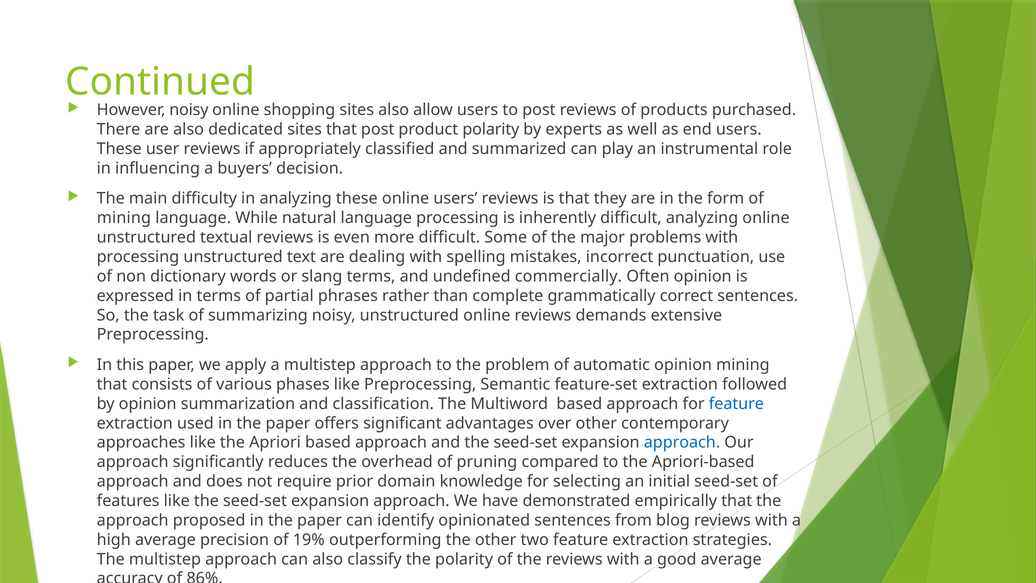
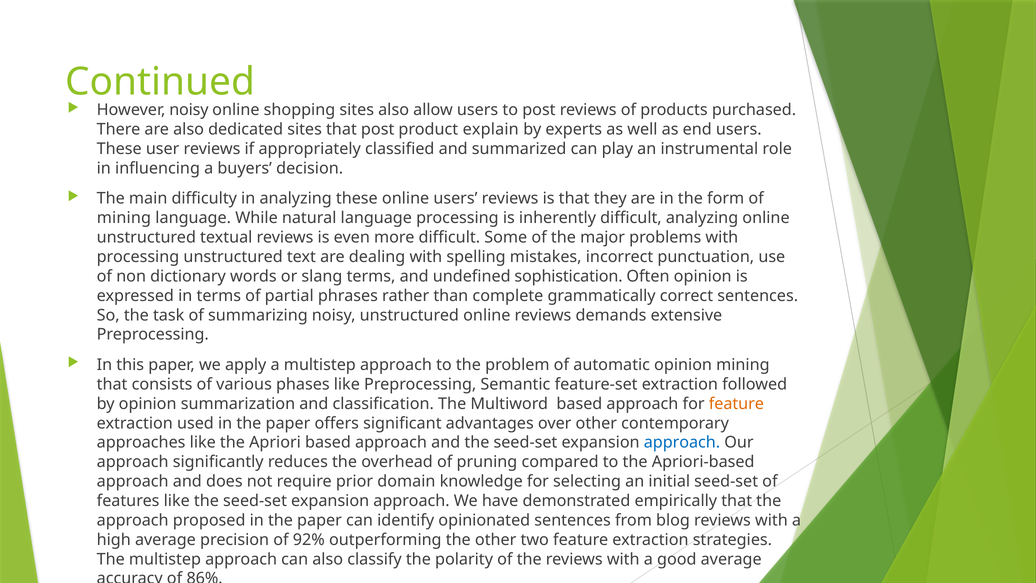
product polarity: polarity -> explain (491, 129)
commercially: commercially -> sophistication (569, 276)
feature colour: blue -> orange (736, 404)
19%: 19% -> 92% (309, 540)
